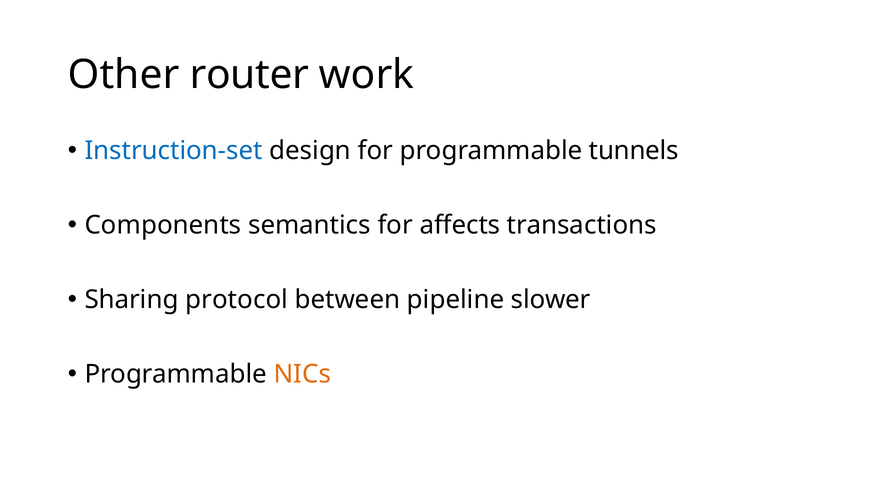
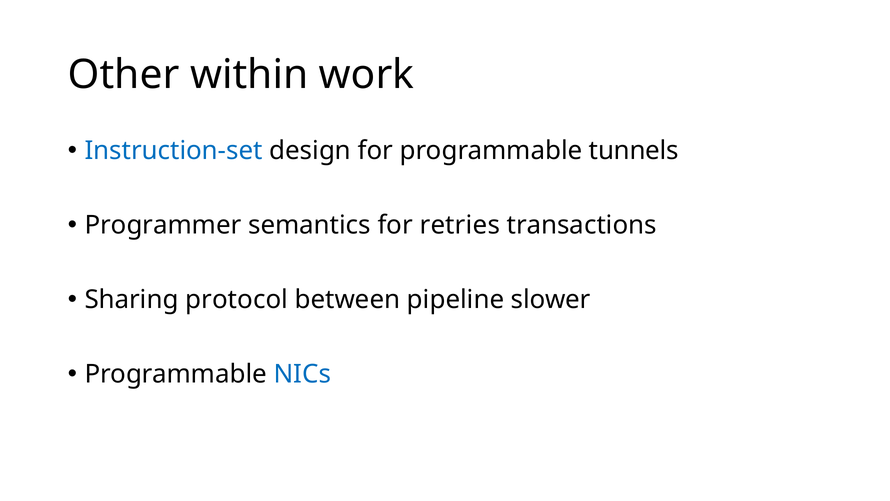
router: router -> within (249, 75)
Components: Components -> Programmer (163, 225)
affects: affects -> retries (460, 225)
NICs colour: orange -> blue (302, 374)
